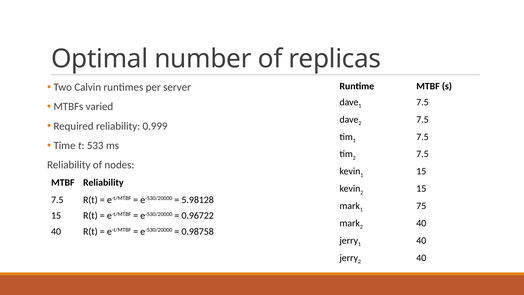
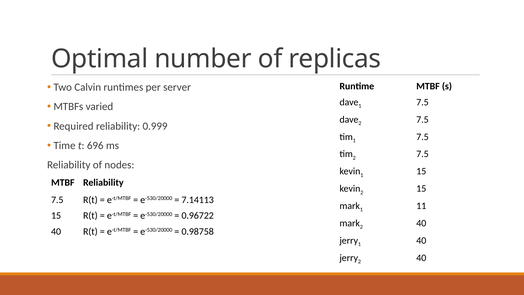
533: 533 -> 696 (95, 145)
5.98128: 5.98128 -> 7.14113 (198, 200)
75: 75 -> 11 (421, 206)
